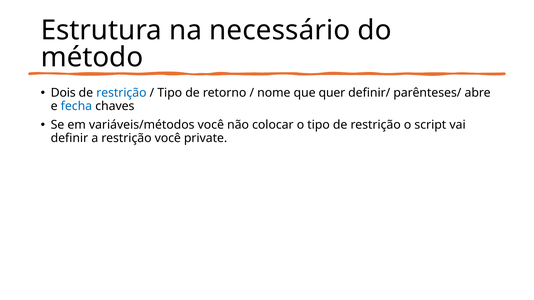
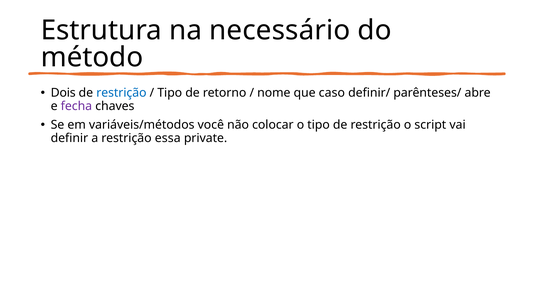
quer: quer -> caso (332, 93)
fecha colour: blue -> purple (76, 106)
restrição você: você -> essa (168, 138)
